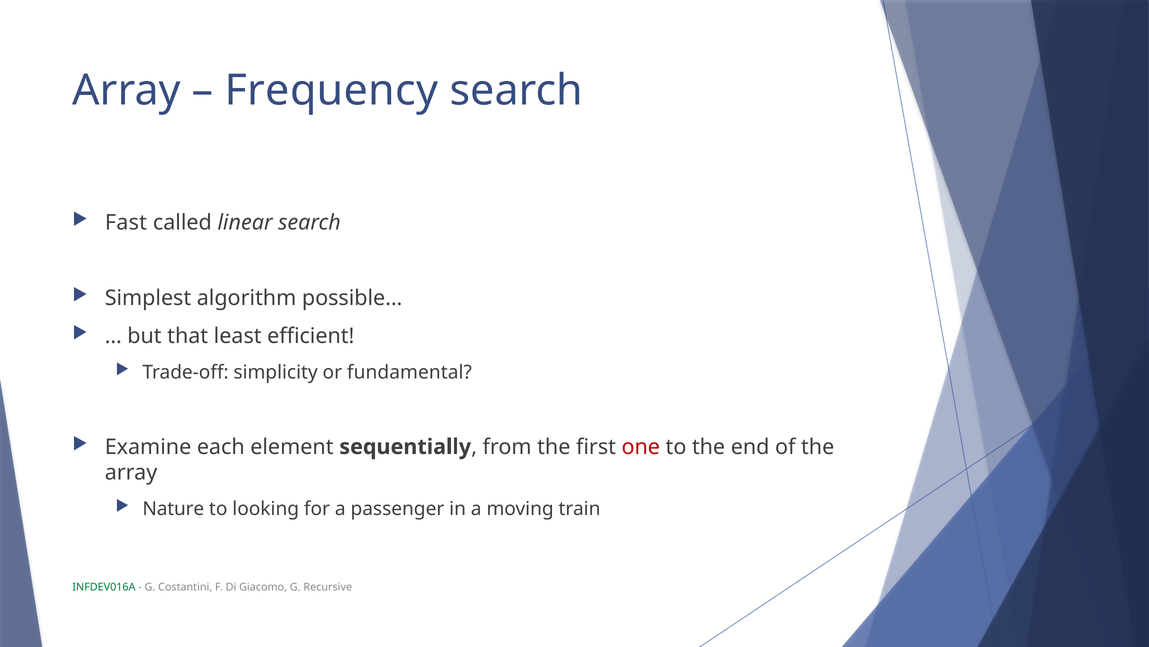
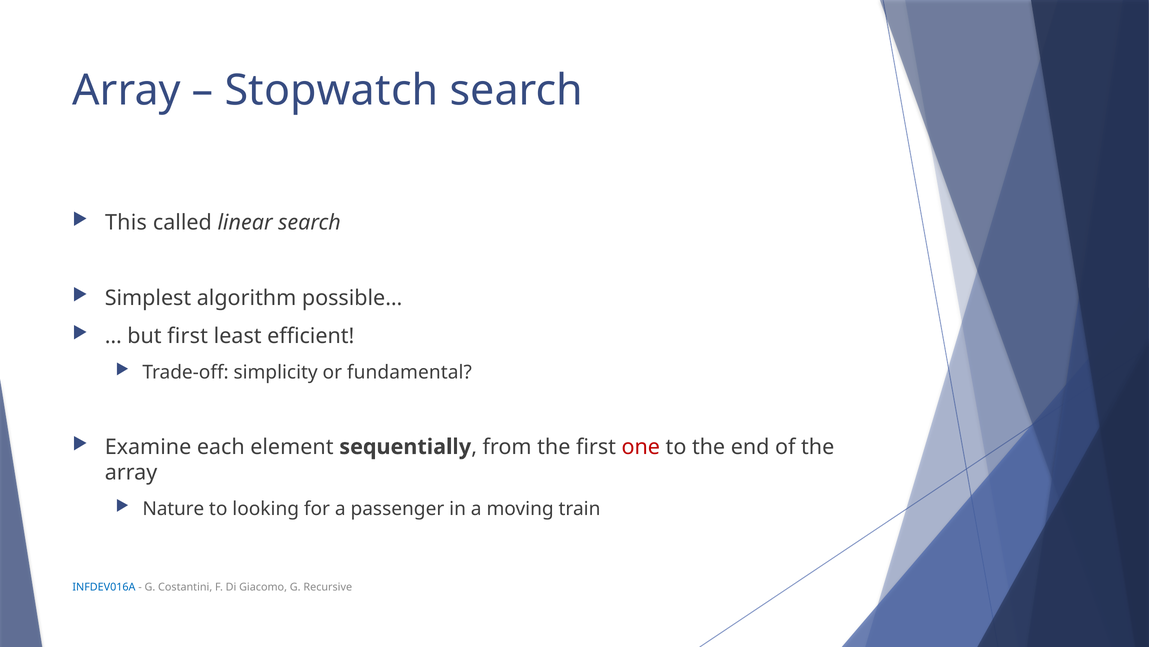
Frequency: Frequency -> Stopwatch (332, 91)
Fast: Fast -> This (126, 222)
but that: that -> first (188, 336)
INFDEV016A colour: green -> blue (104, 586)
